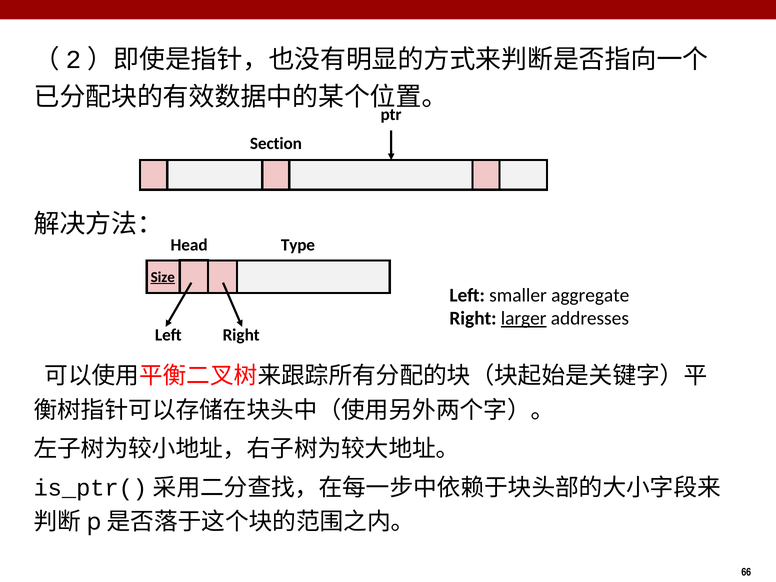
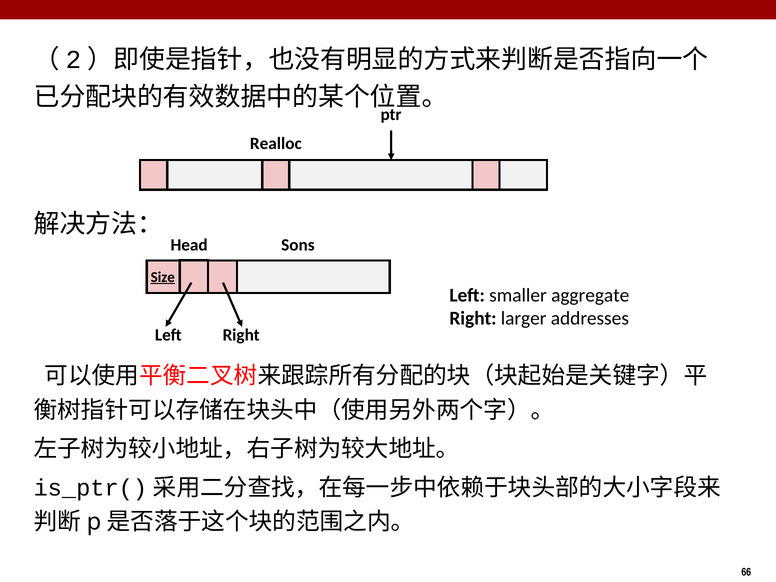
Section: Section -> Realloc (276, 144)
Type: Type -> Sons (298, 245)
larger underline: present -> none (524, 318)
